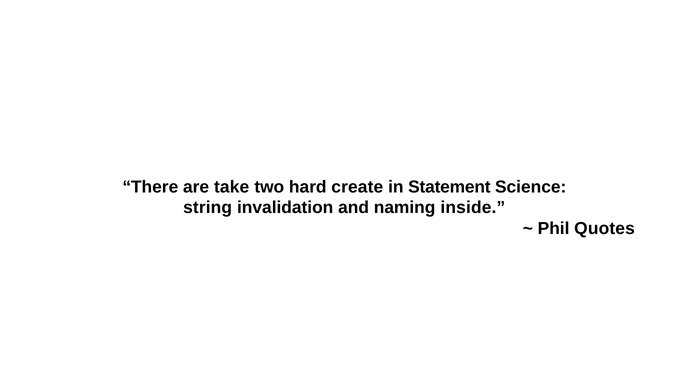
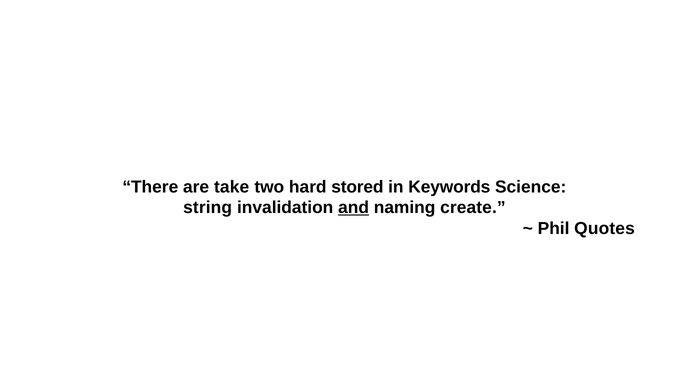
create: create -> stored (357, 187)
Statement: Statement -> Keywords (449, 187)
and underline: none -> present (354, 208)
inside: inside -> create (473, 208)
